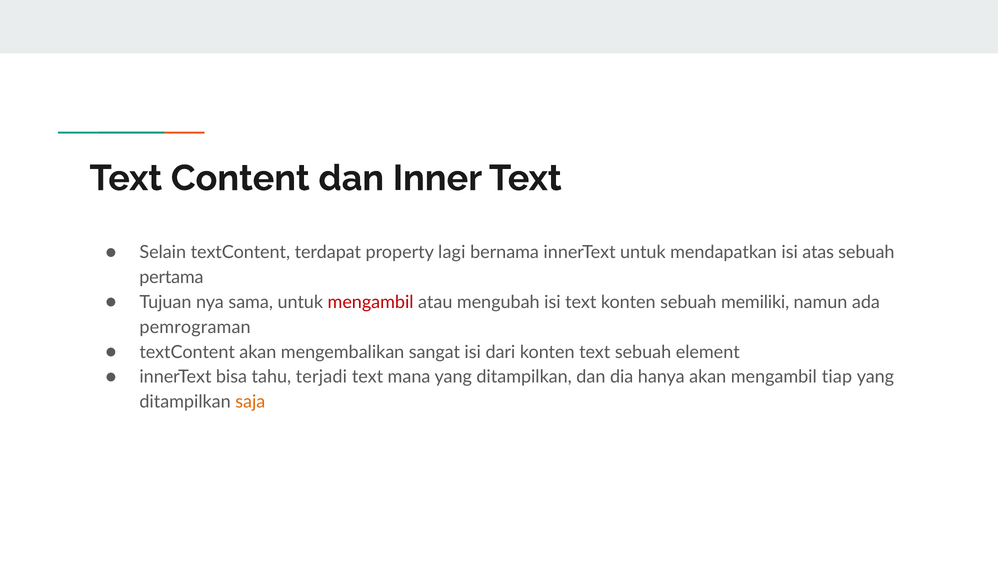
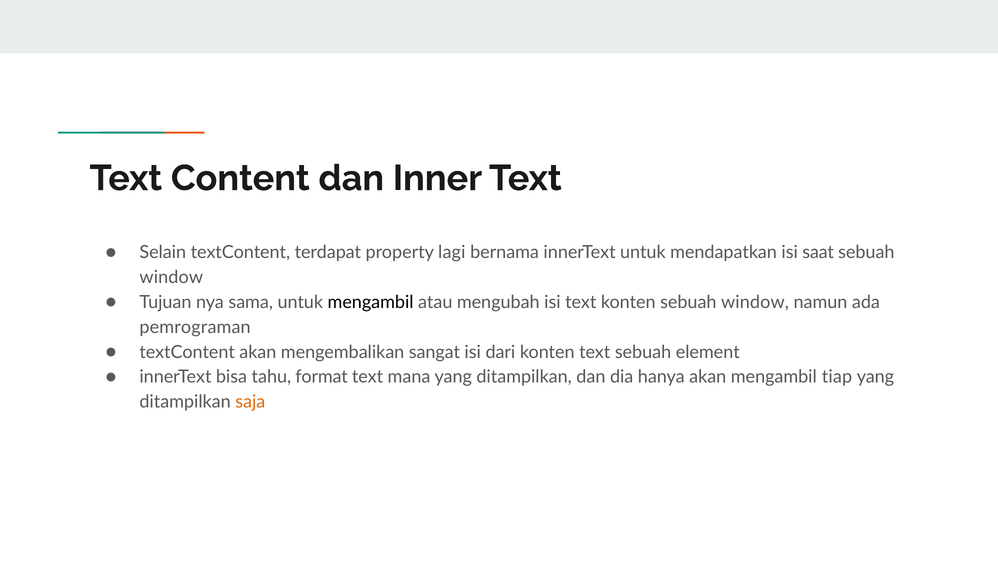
atas: atas -> saat (818, 252)
pertama: pertama -> window (171, 277)
mengambil colour: red -> black (371, 302)
konten sebuah memiliki: memiliki -> window (755, 302)
terjadi: terjadi -> format (322, 377)
